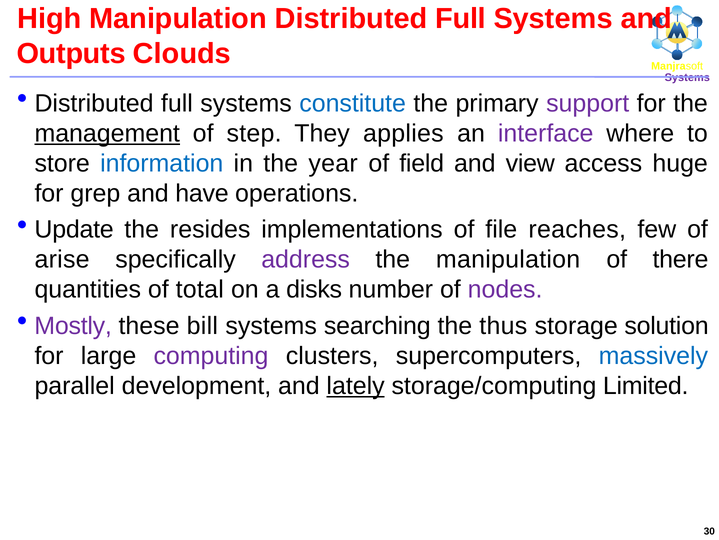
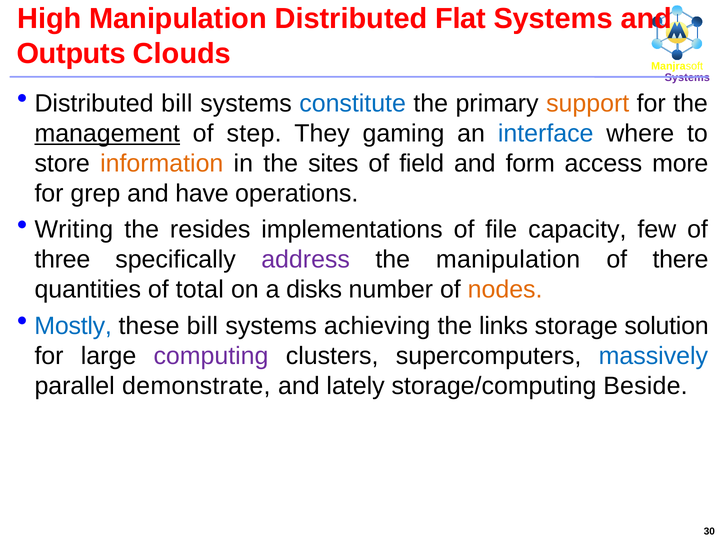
Full: Full -> Flat (461, 19)
full: full -> bill (177, 103)
support colour: purple -> orange (588, 103)
applies: applies -> gaming (404, 133)
interface colour: purple -> blue (546, 133)
information colour: blue -> orange (162, 163)
year: year -> sites (333, 163)
view: view -> form (530, 163)
huge: huge -> more (680, 163)
Update: Update -> Writing (74, 229)
reaches: reaches -> capacity (577, 229)
arise: arise -> three (62, 259)
nodes colour: purple -> orange (505, 289)
Mostly colour: purple -> blue (73, 326)
searching: searching -> achieving (377, 326)
thus: thus -> links (504, 326)
development: development -> demonstrate (196, 385)
lately underline: present -> none (356, 385)
Limited: Limited -> Beside (645, 385)
